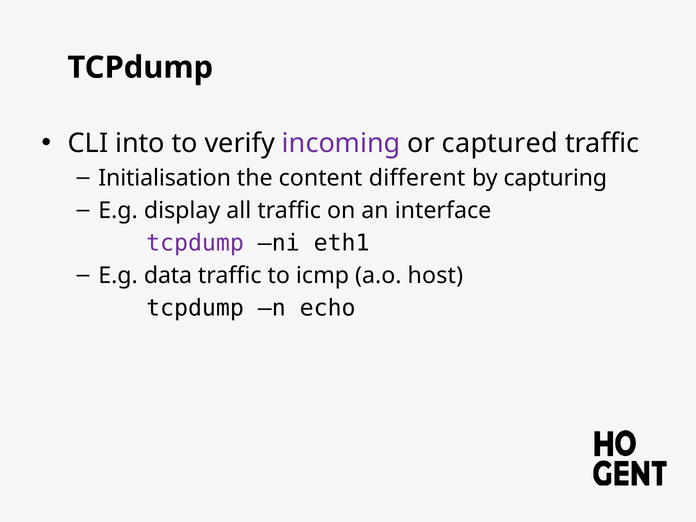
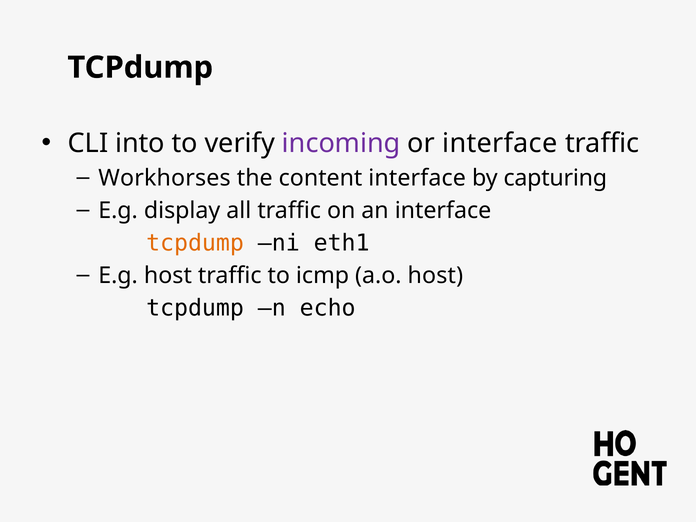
or captured: captured -> interface (500, 143)
Initialisation: Initialisation -> Workhorses (164, 178)
content different: different -> interface (417, 178)
tcpdump colour: purple -> orange (195, 243)
E.g data: data -> host (168, 275)
